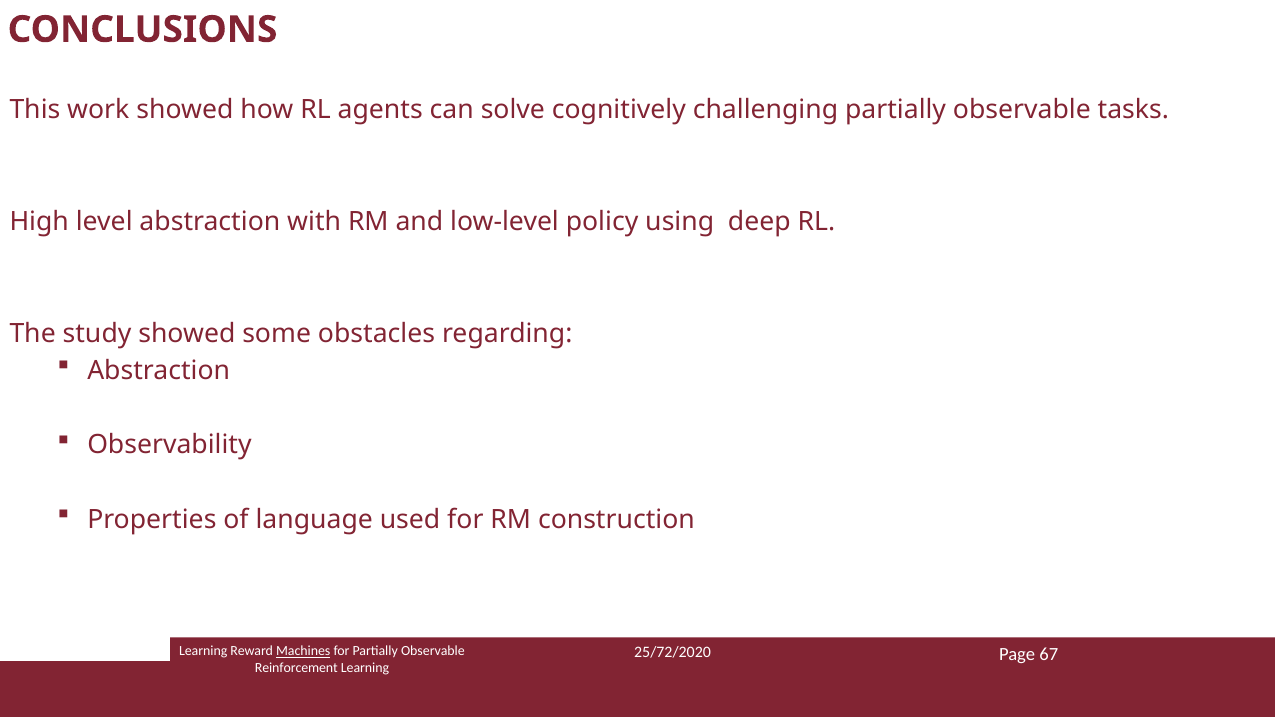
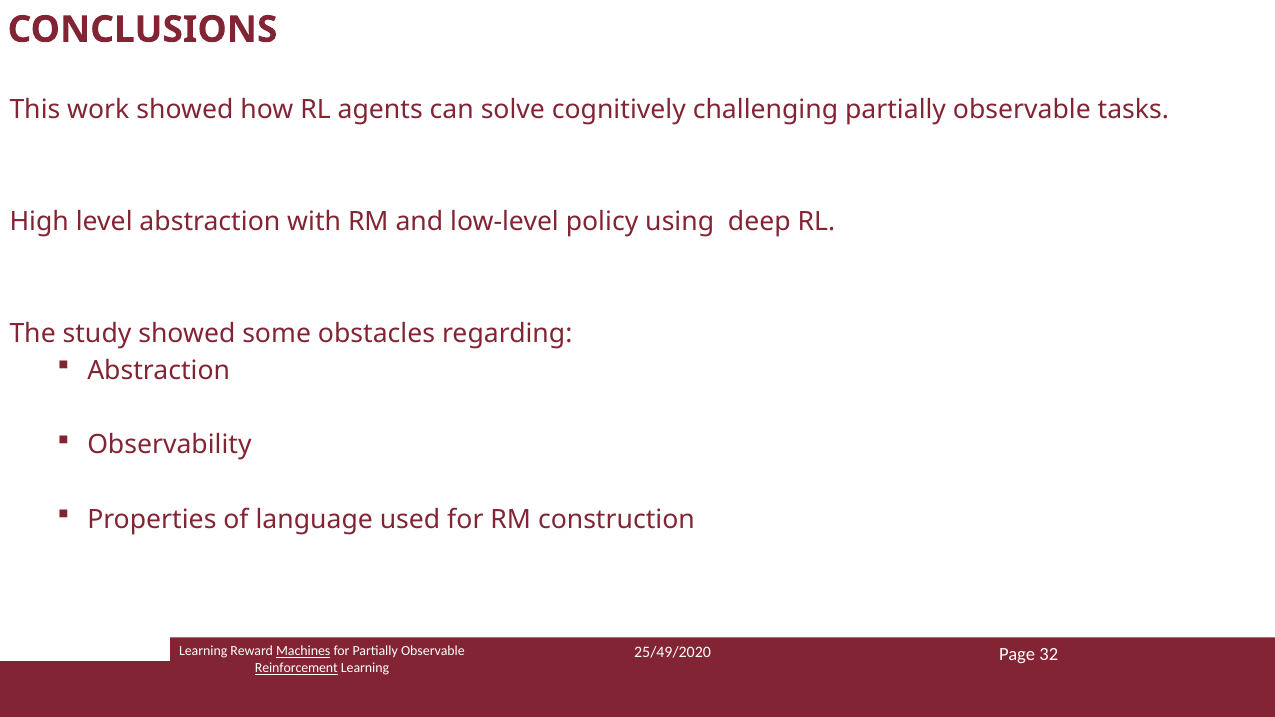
25/72/2020: 25/72/2020 -> 25/49/2020 (673, 653)
67: 67 -> 32 (1049, 655)
Reinforcement underline: none -> present (296, 668)
